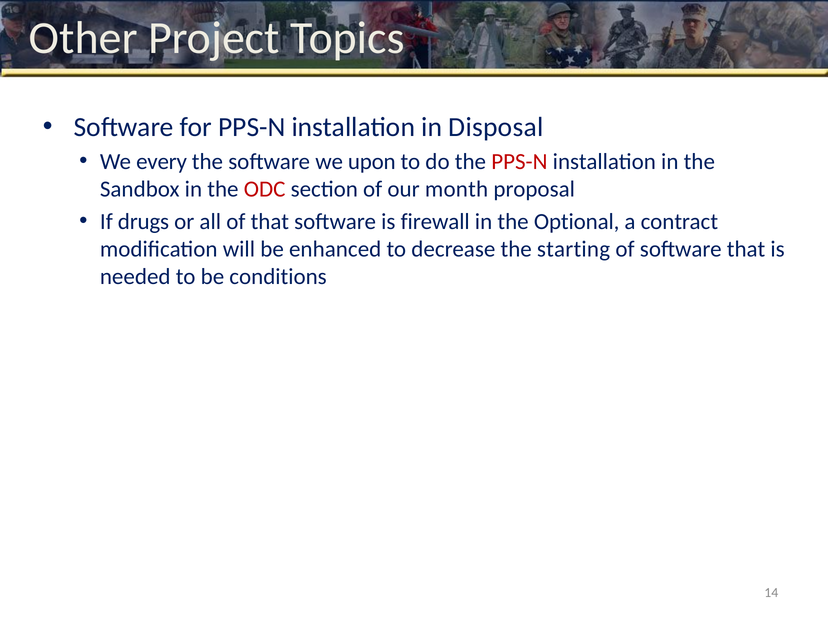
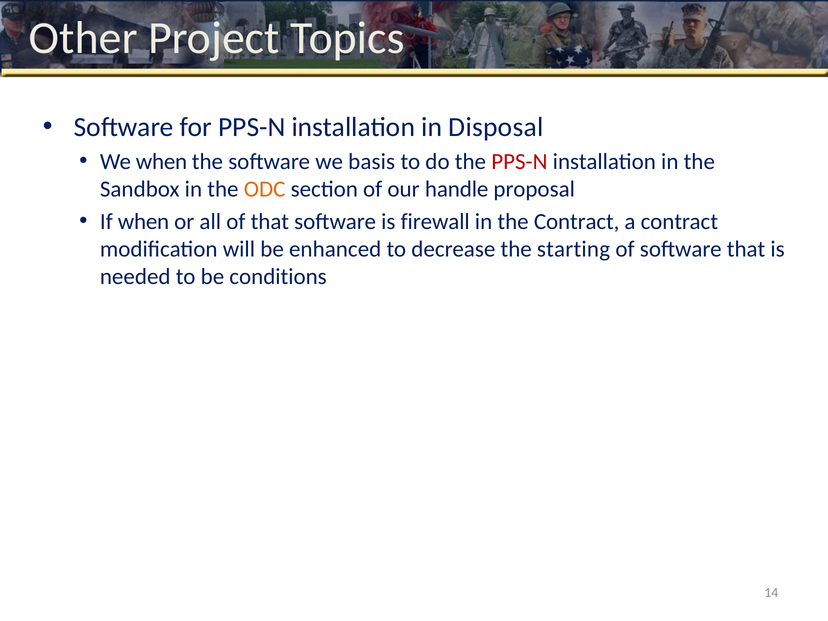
We every: every -> when (162, 162)
upon: upon -> basis (372, 162)
ODC colour: red -> orange (265, 189)
month: month -> handle (457, 189)
If drugs: drugs -> when (144, 222)
the Optional: Optional -> Contract (577, 222)
